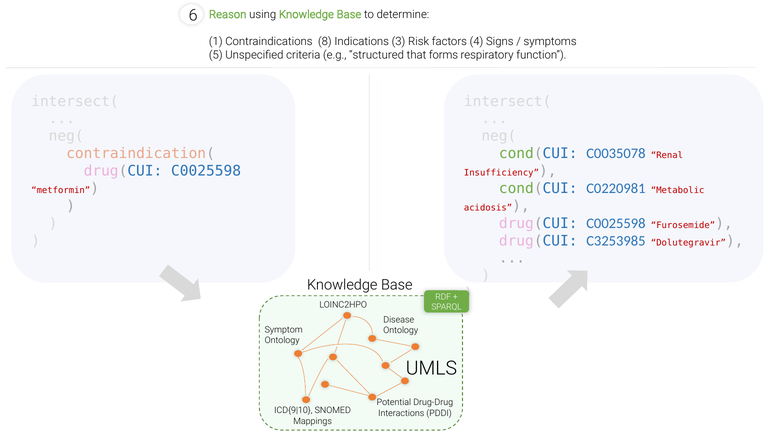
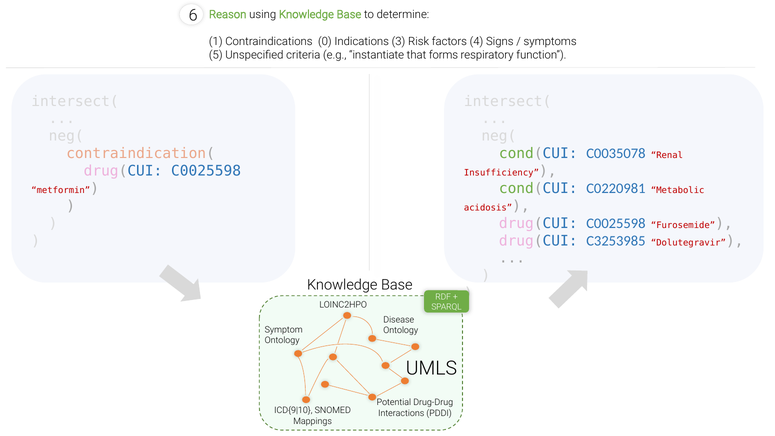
8: 8 -> 0 (325, 42)
structured: structured -> instantiate (377, 55)
